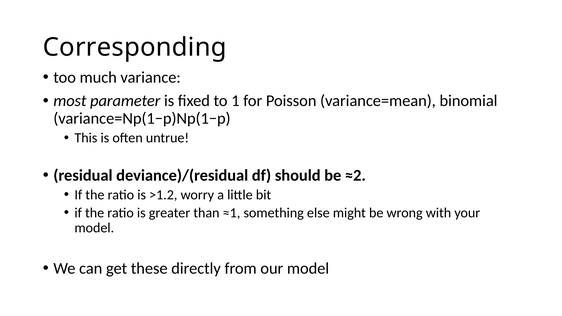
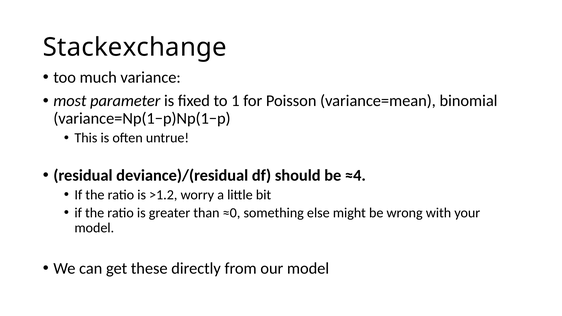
Corresponding: Corresponding -> Stackexchange (135, 47)
≈2: ≈2 -> ≈4 (355, 175)
≈1: ≈1 -> ≈0 (232, 213)
